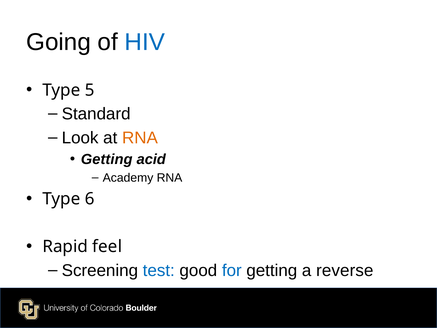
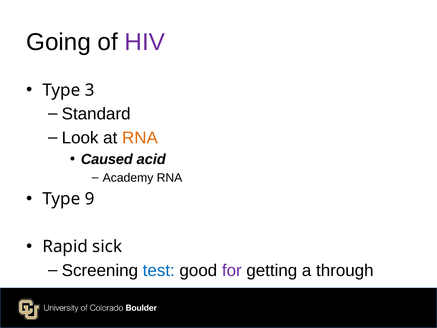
HIV colour: blue -> purple (145, 42)
5: 5 -> 3 (90, 90)
Getting: Getting -> Caused (107, 159)
6: 6 -> 9 (90, 199)
feel: feel -> sick (107, 246)
for colour: blue -> purple (232, 270)
reverse: reverse -> through (345, 270)
